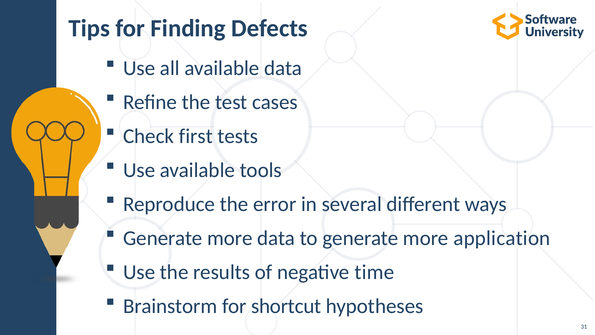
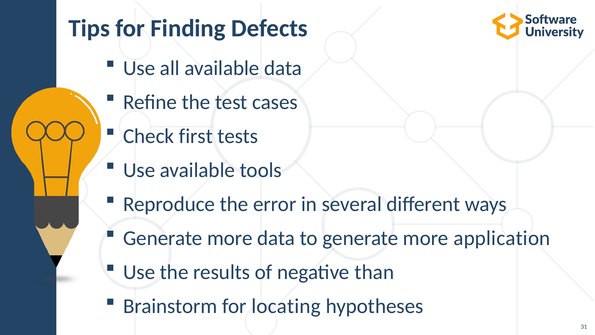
time: time -> than (374, 272)
shortcut: shortcut -> locating (286, 306)
